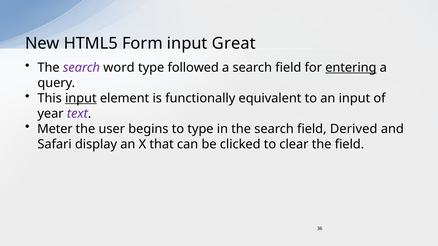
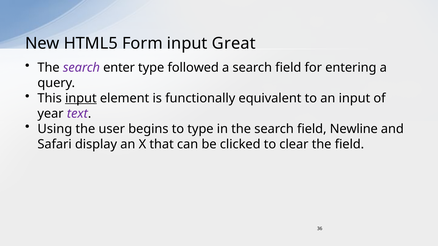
word: word -> enter (119, 68)
entering underline: present -> none (351, 68)
Meter: Meter -> Using (55, 129)
Derived: Derived -> Newline (354, 129)
